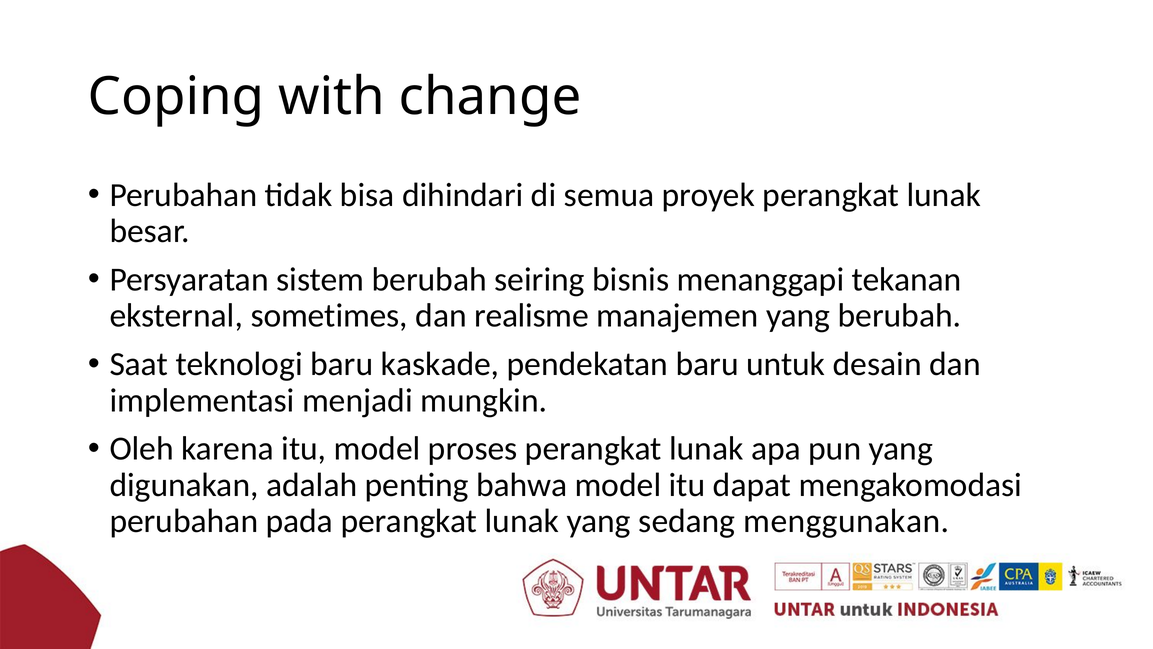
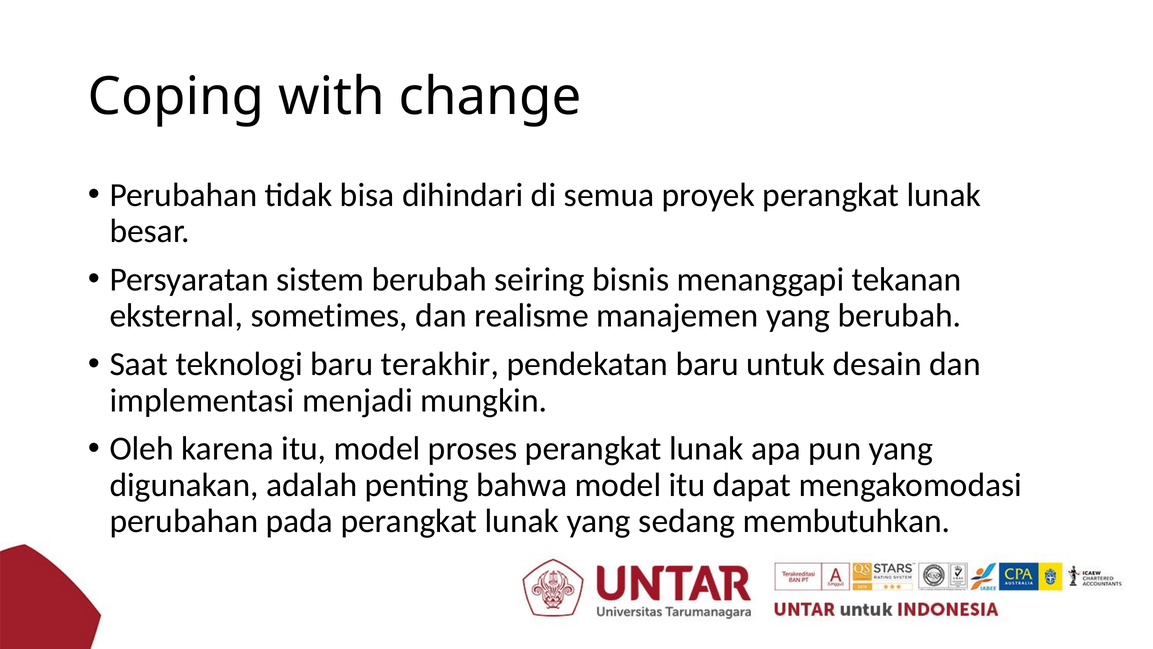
kaskade: kaskade -> terakhir (440, 364)
menggunakan: menggunakan -> membutuhkan (847, 521)
